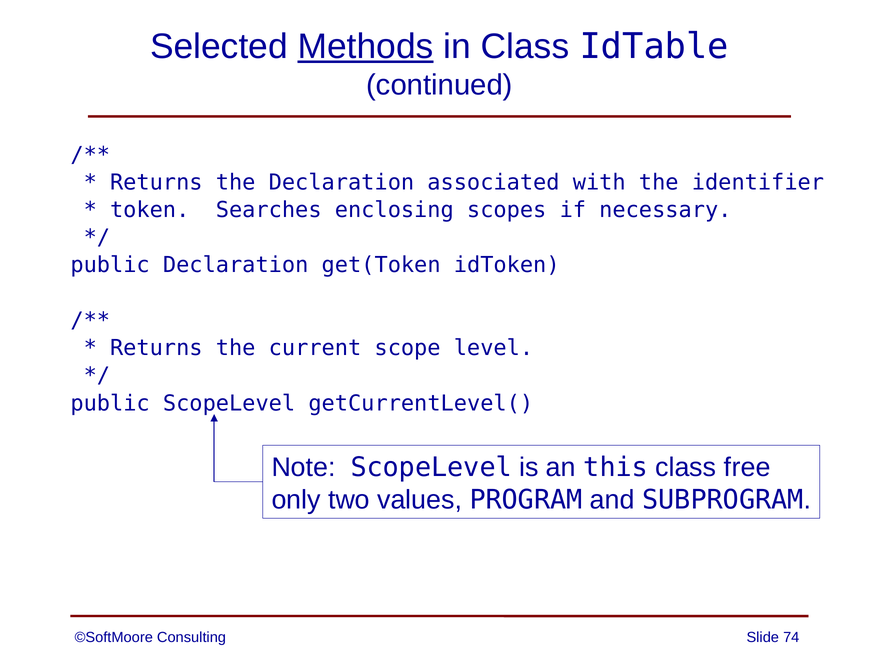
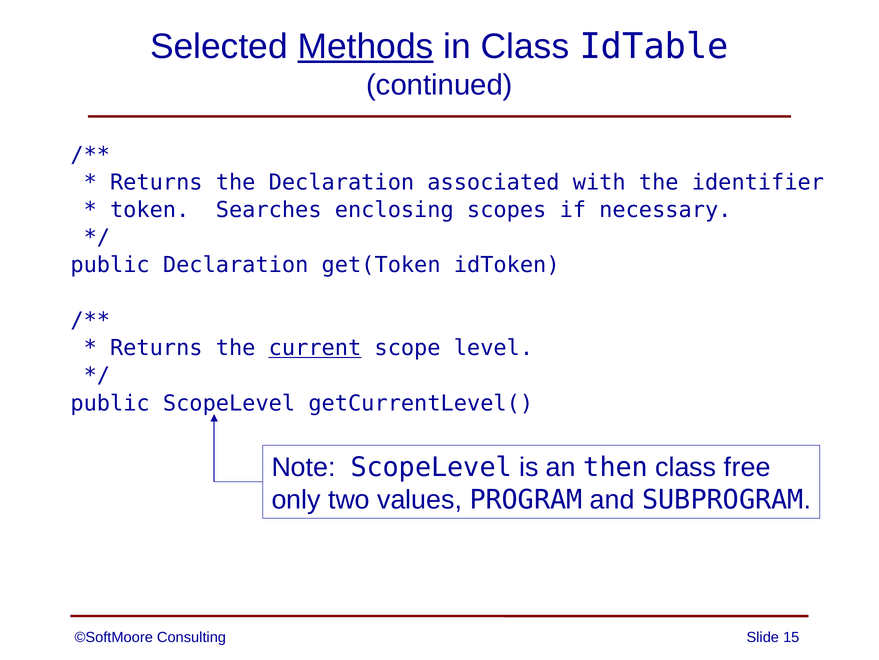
current underline: none -> present (315, 348)
this: this -> then (616, 467)
74: 74 -> 15 (791, 637)
